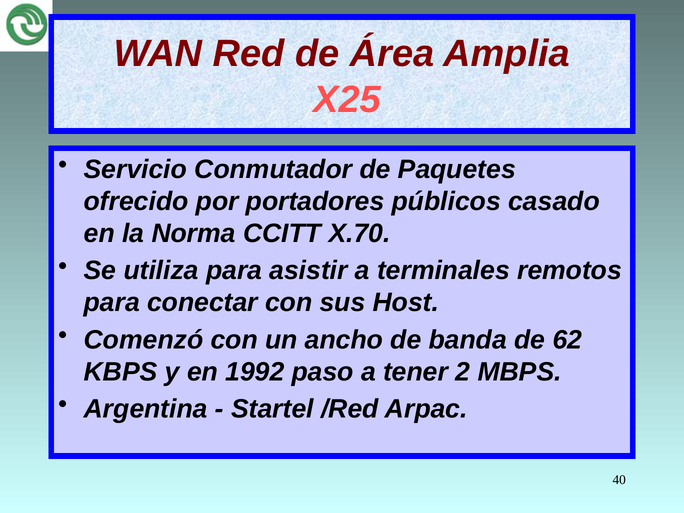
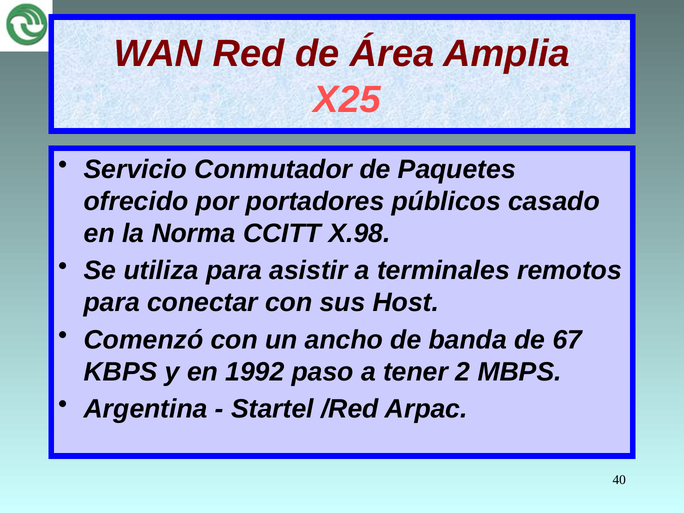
X.70: X.70 -> X.98 (360, 233)
62: 62 -> 67 (567, 340)
